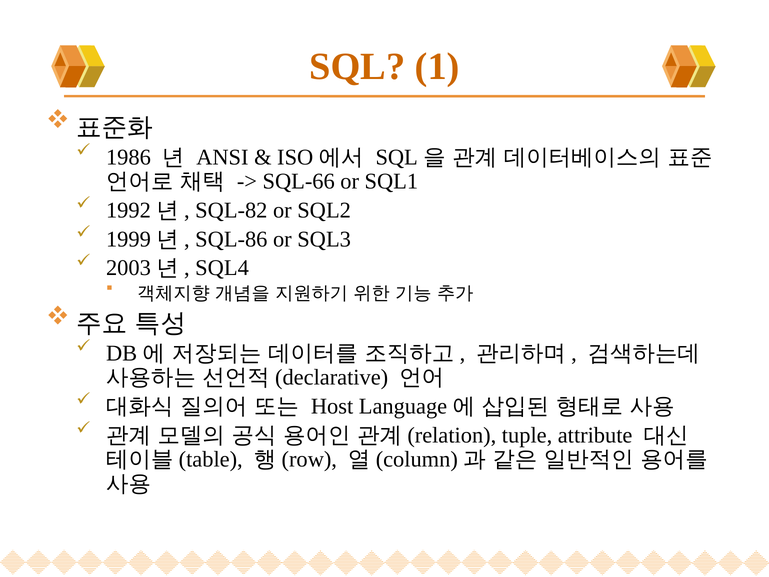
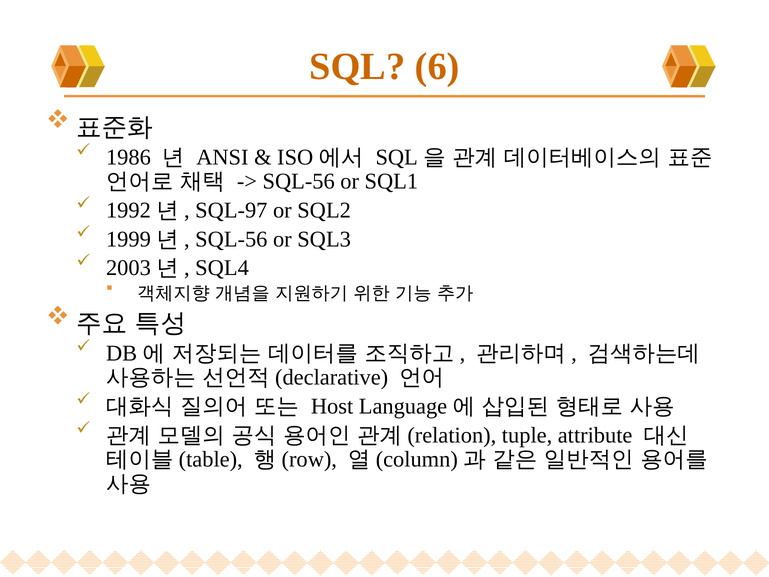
1: 1 -> 6 (437, 66)
SQL-66: SQL-66 -> SQL-56 (299, 181)
SQL-82: SQL-82 -> SQL-97 (231, 210)
SQL-86: SQL-86 -> SQL-56 (231, 239)
